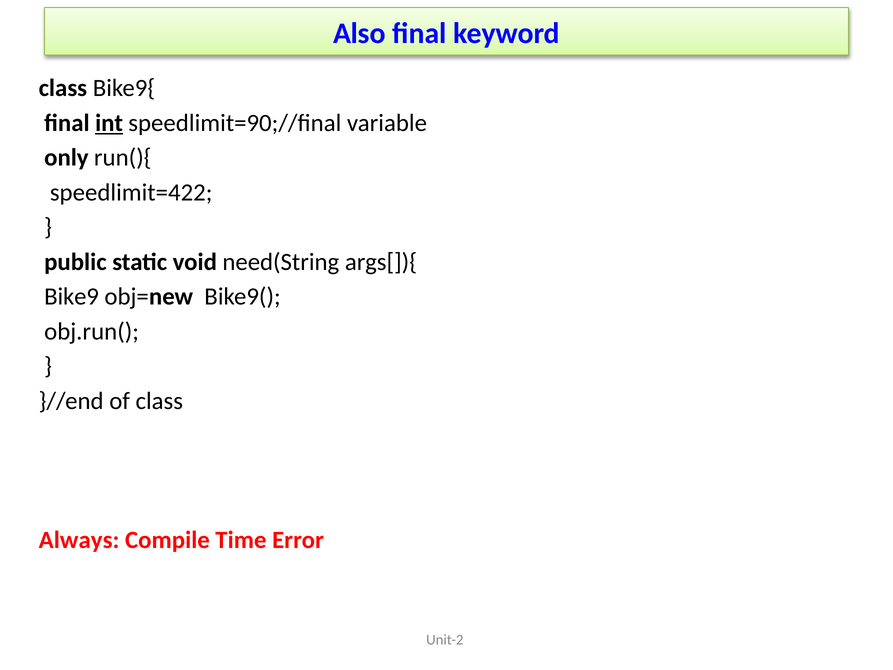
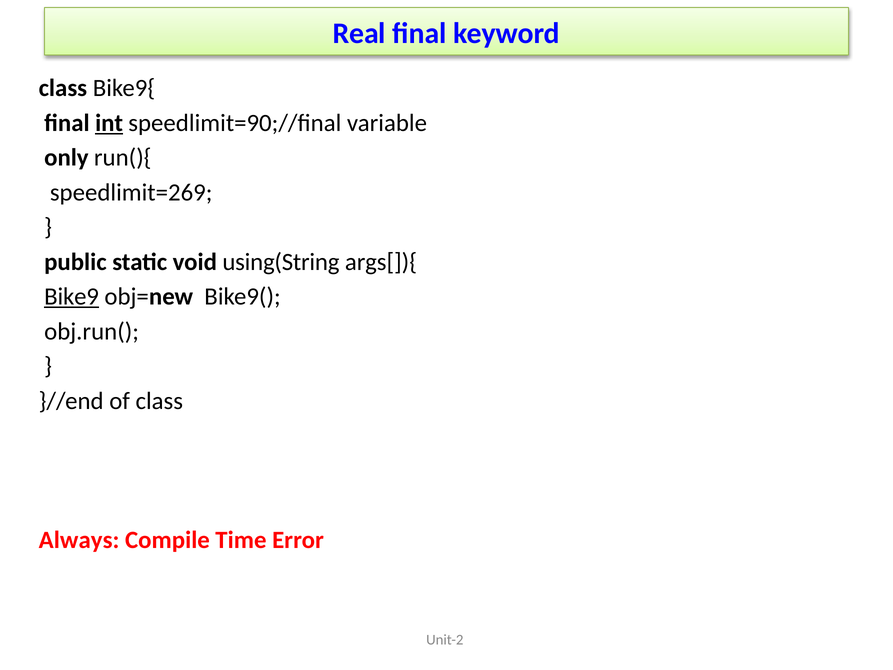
Also: Also -> Real (359, 33)
speedlimit=422: speedlimit=422 -> speedlimit=269 (131, 192)
need(String: need(String -> using(String (281, 262)
Bike9 underline: none -> present (72, 296)
